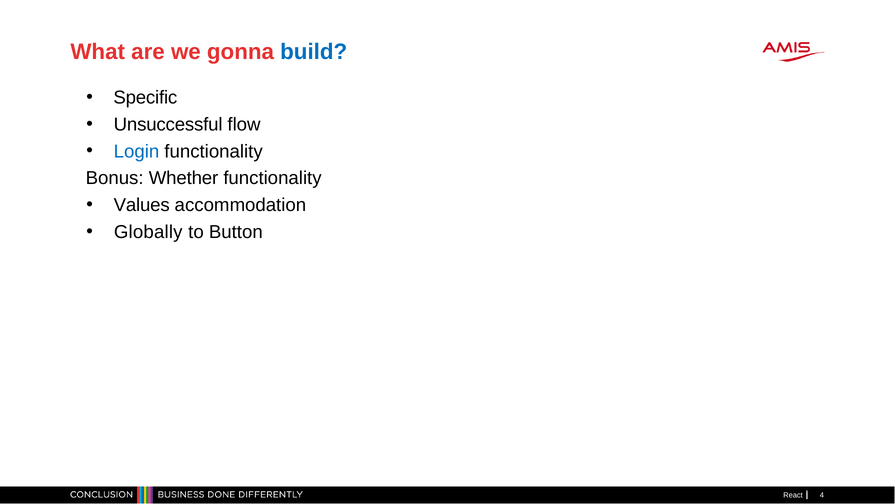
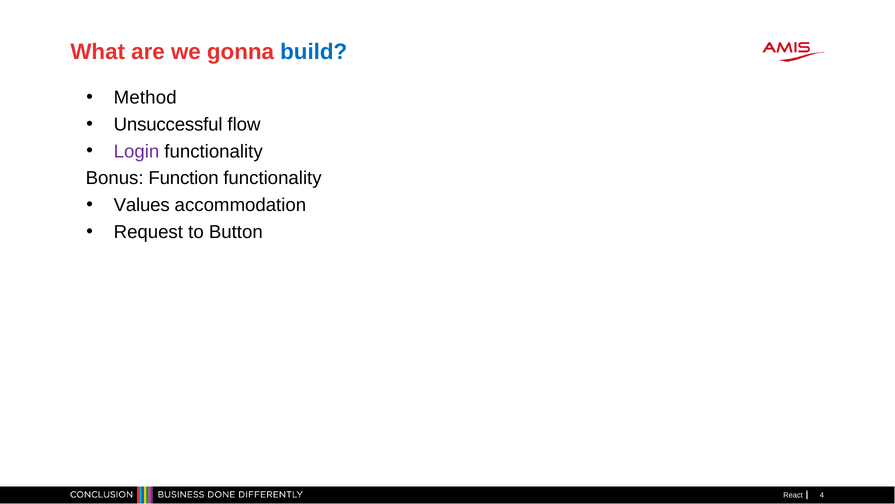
Specific: Specific -> Method (145, 97)
Login colour: blue -> purple (136, 151)
Whether: Whether -> Function (184, 178)
Globally: Globally -> Request (148, 232)
